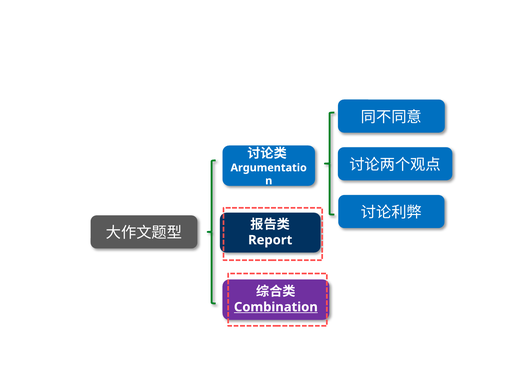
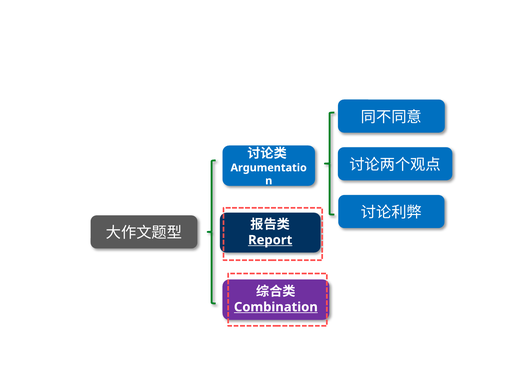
Report underline: none -> present (270, 240)
